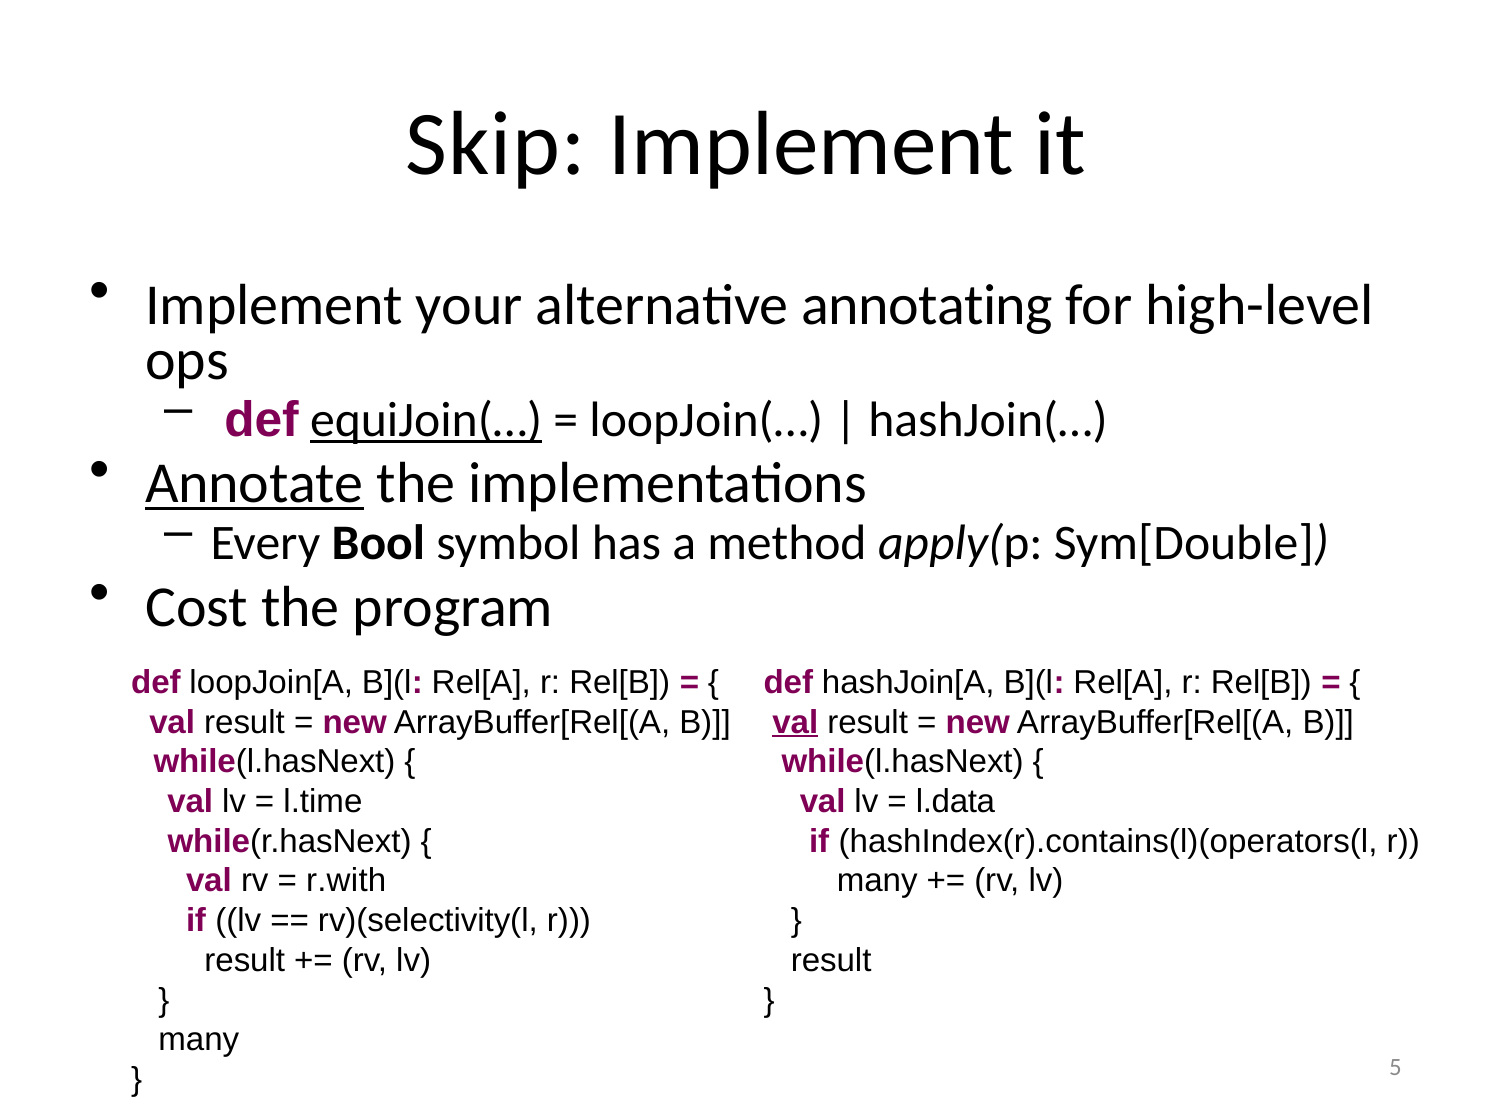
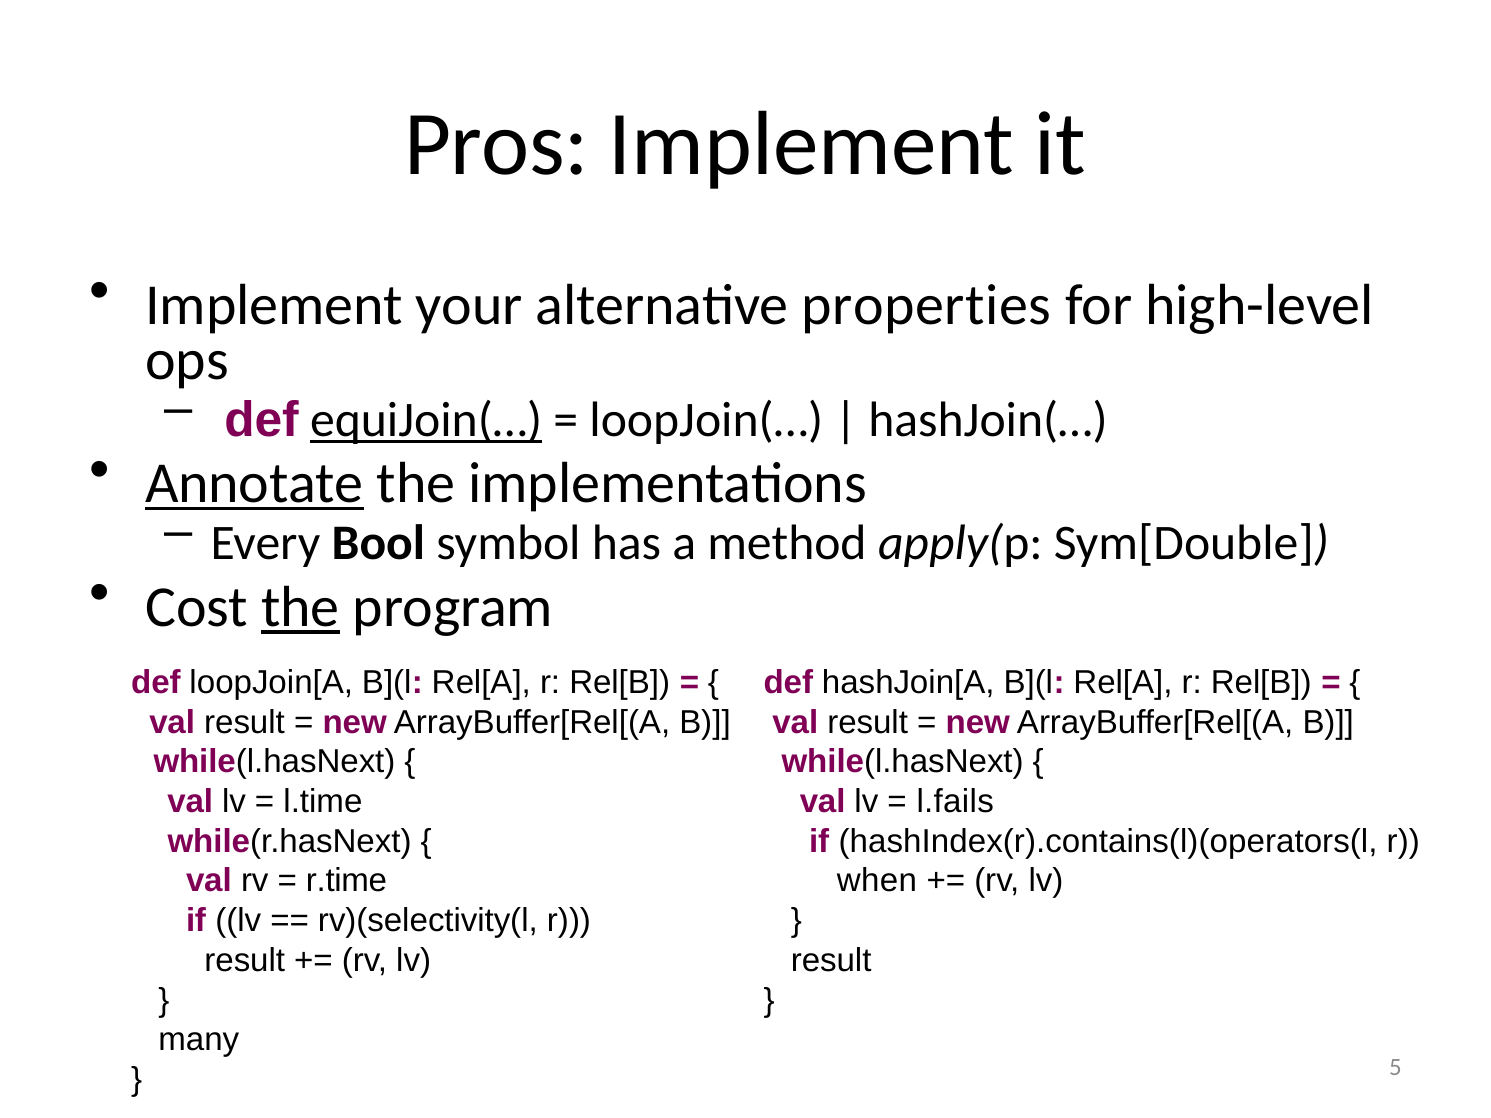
Skip: Skip -> Pros (496, 144)
annotating: annotating -> properties (927, 305)
the underline: none -> present (300, 607)
val underline: present -> none (795, 722)
l.data: l.data -> l.fails (955, 802)
r.with: r.with -> r.time (347, 881)
many: many -> when (877, 881)
